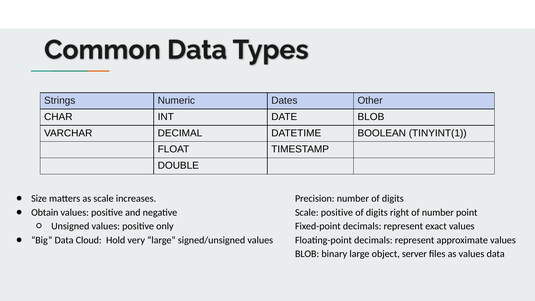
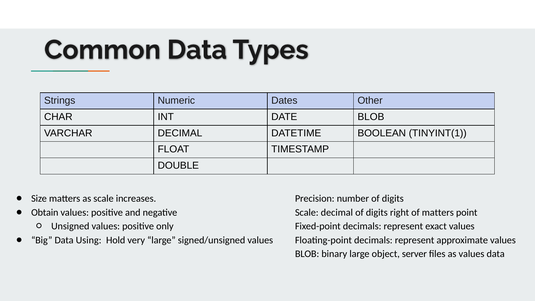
Scale positive: positive -> decimal (337, 212)
of number: number -> matters (438, 212)
Cloud: Cloud -> Using (89, 240)
